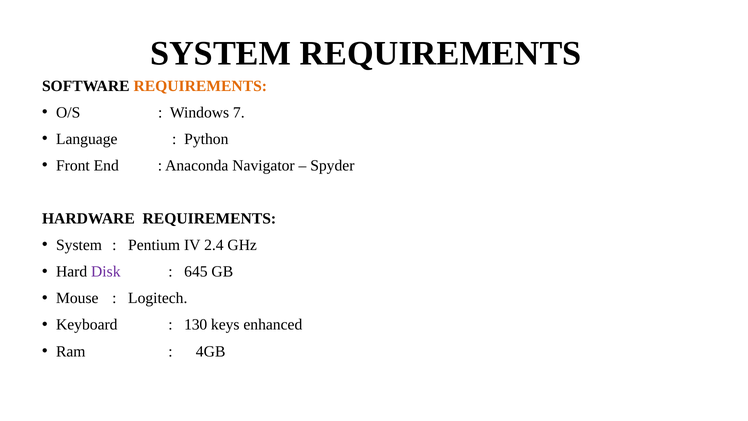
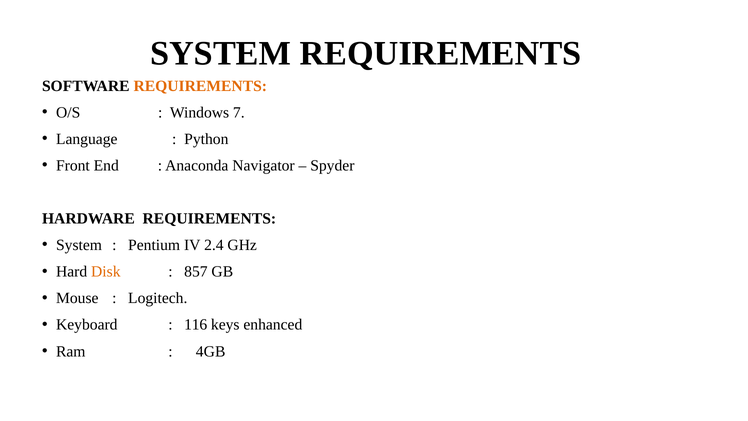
Disk colour: purple -> orange (106, 272)
645: 645 -> 857 (196, 272)
130: 130 -> 116 (196, 325)
